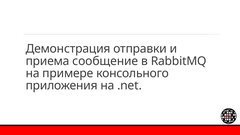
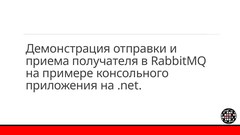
сообщение: сообщение -> получателя (105, 61)
